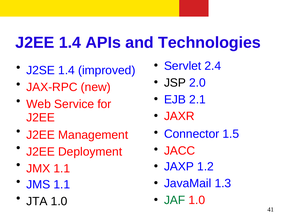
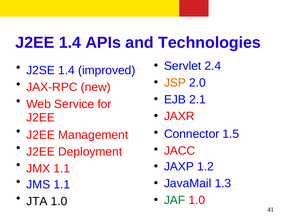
JSP colour: black -> orange (175, 83)
